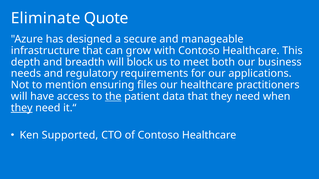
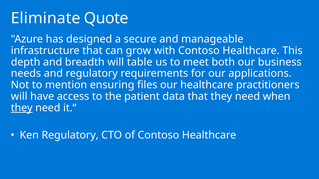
block: block -> table (140, 62)
the underline: present -> none (113, 97)
Ken Supported: Supported -> Regulatory (70, 135)
